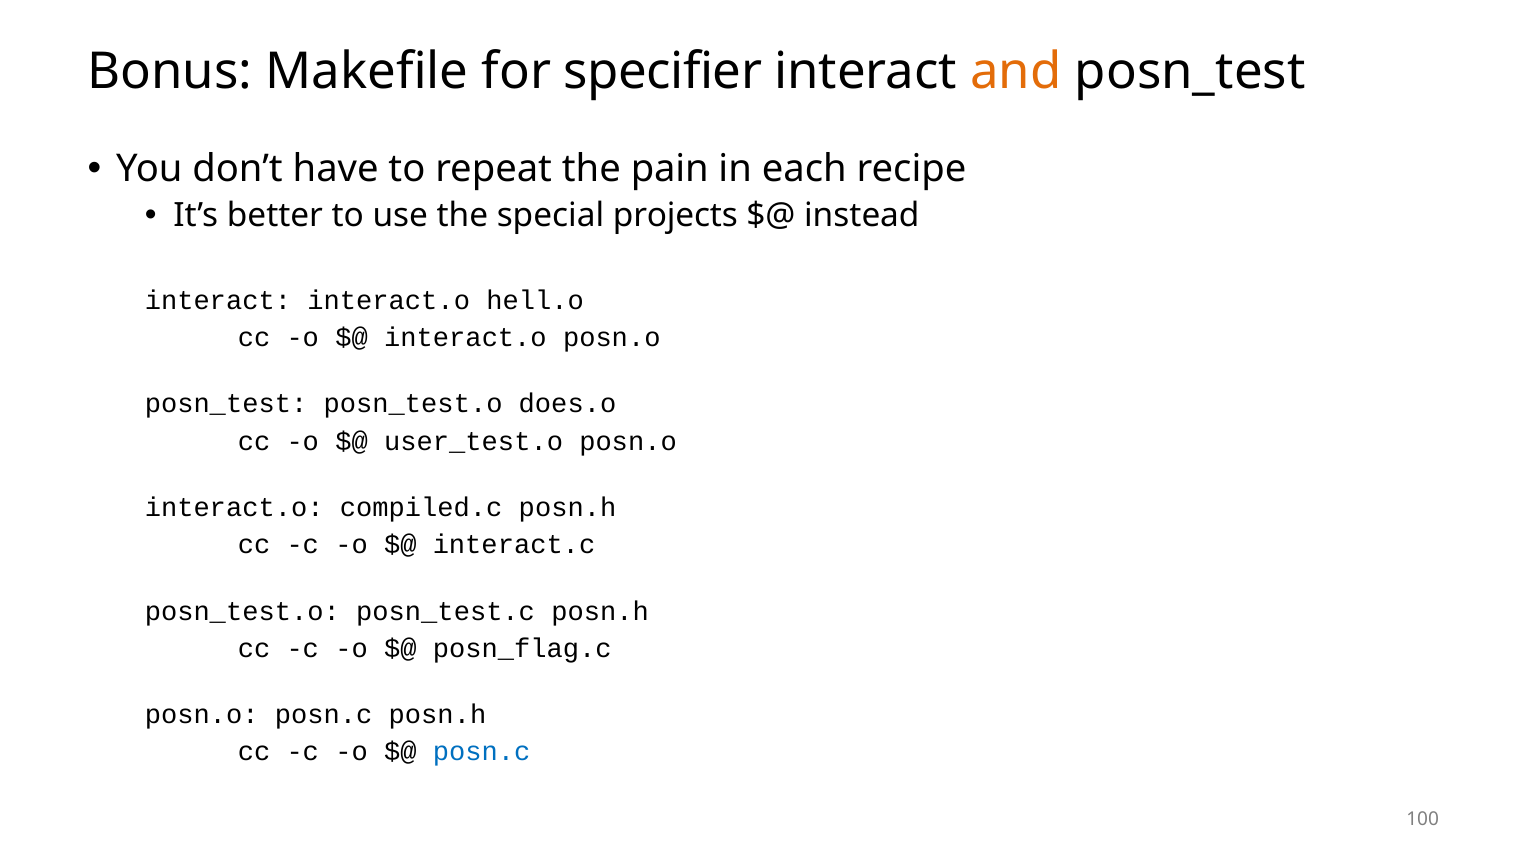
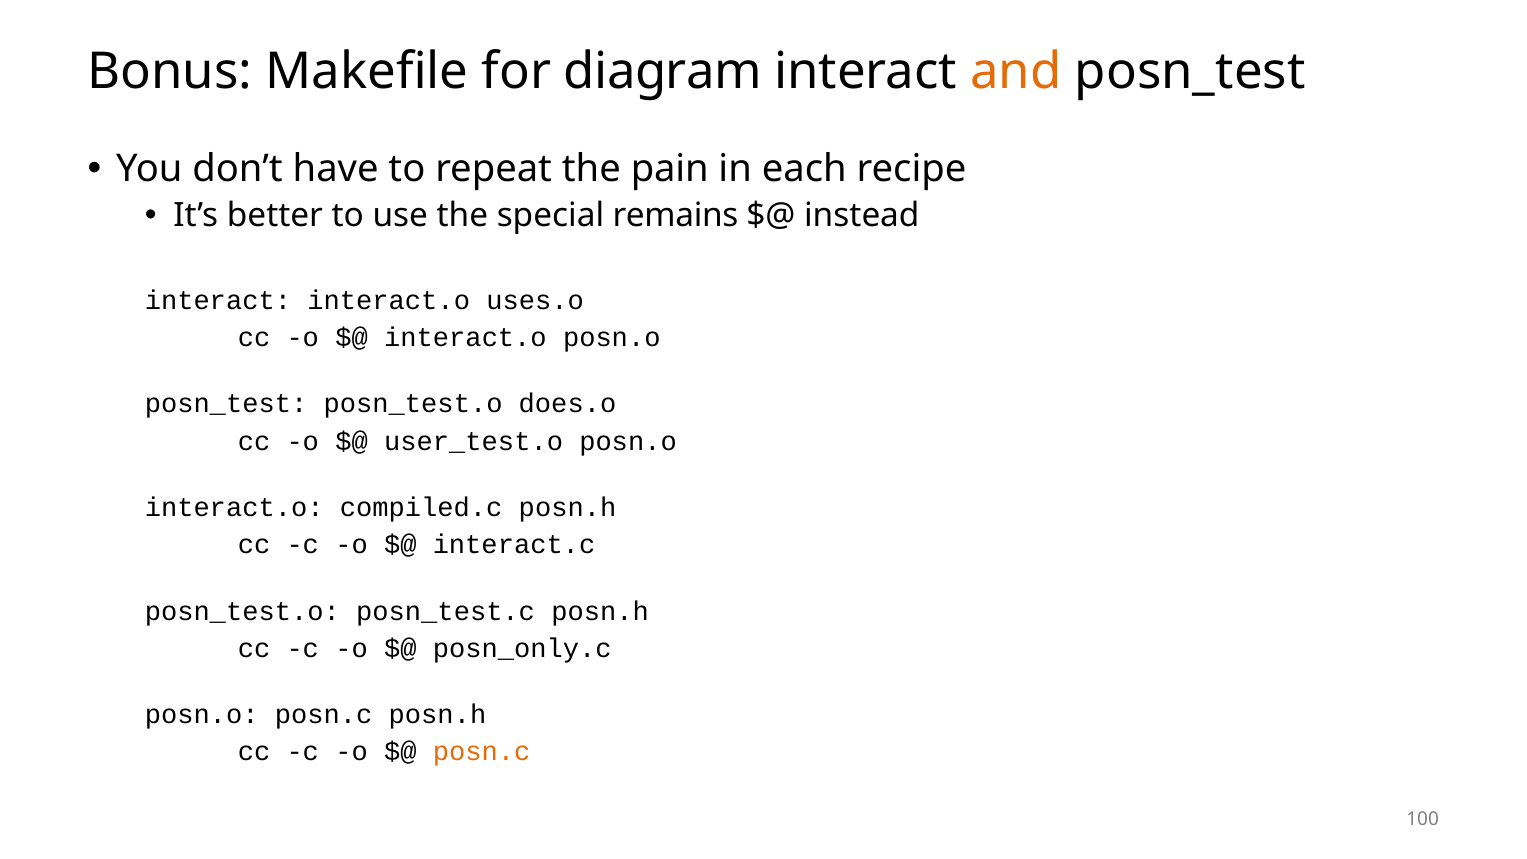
specifier: specifier -> diagram (663, 71)
projects: projects -> remains (675, 216)
hell.o: hell.o -> uses.o (535, 300)
posn_flag.c: posn_flag.c -> posn_only.c (522, 648)
posn.c colour: blue -> orange (482, 752)
